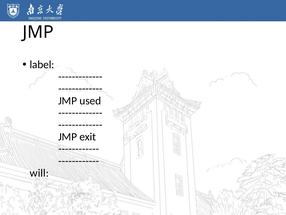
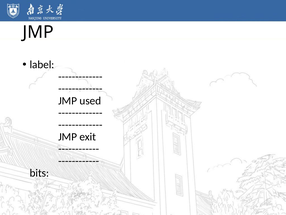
will: will -> bits (39, 173)
